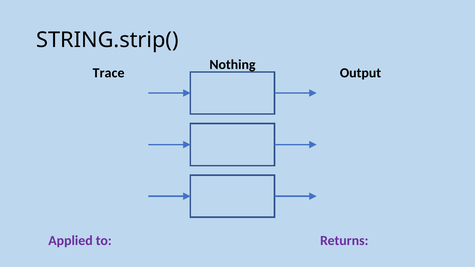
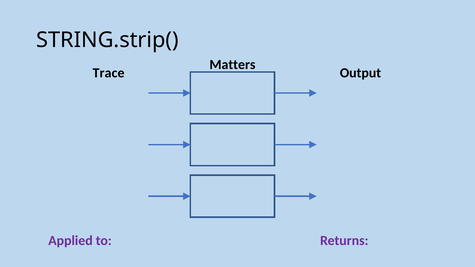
Nothing: Nothing -> Matters (232, 65)
